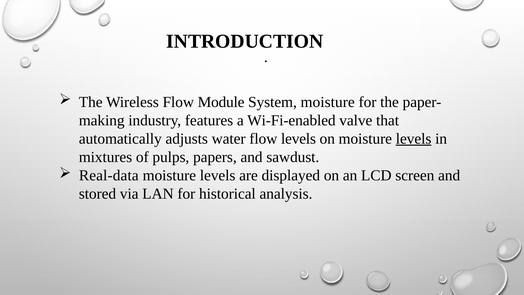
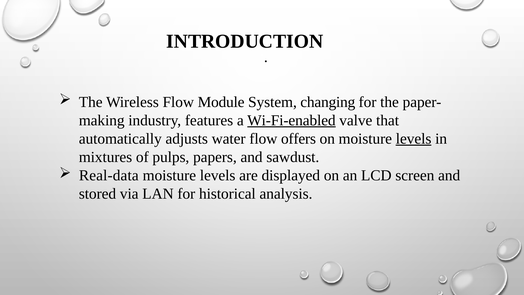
System moisture: moisture -> changing (328, 102)
Wi-Fi-enabled underline: none -> present (291, 120)
flow levels: levels -> offers (299, 139)
